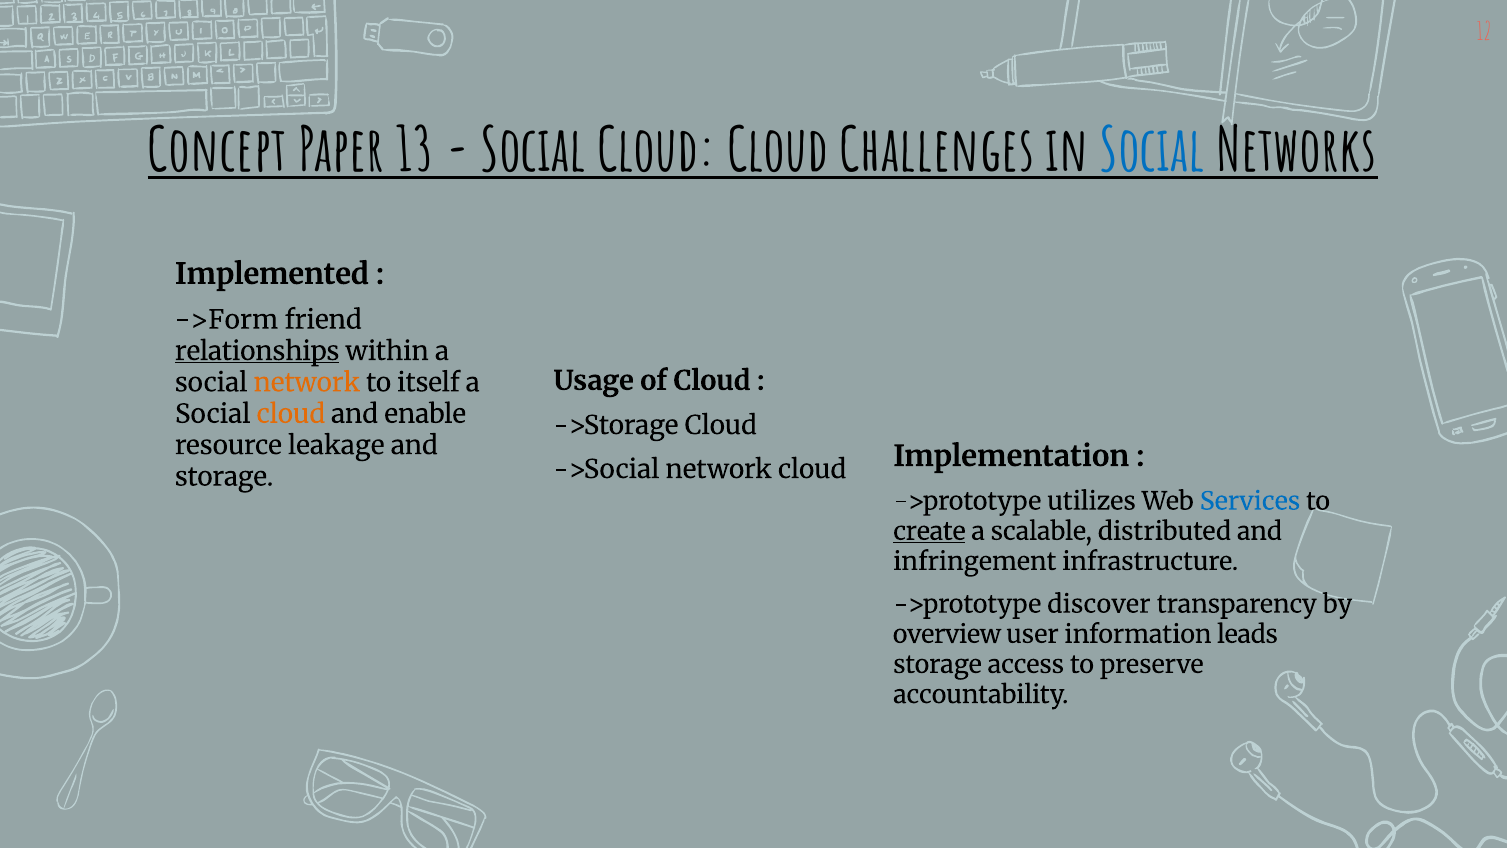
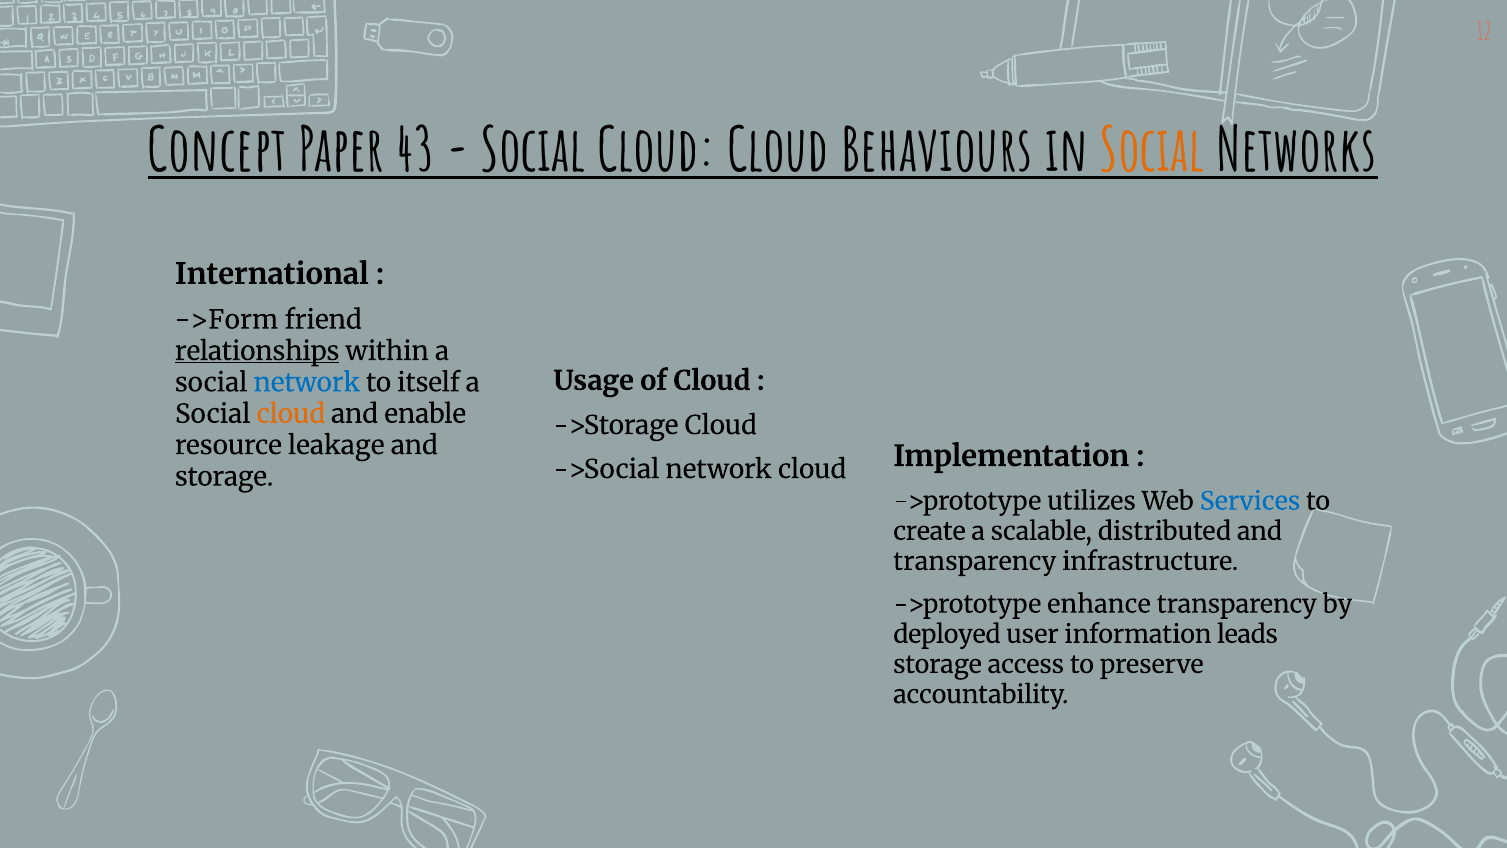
13: 13 -> 43 (415, 151)
Challenges: Challenges -> Behaviours (937, 151)
Social colour: blue -> orange (1152, 151)
Implemented: Implemented -> International (272, 274)
network colour: orange -> blue (307, 383)
create underline: present -> none (929, 531)
infringement: infringement -> transparency (975, 561)
discover: discover -> enhance (1099, 604)
overview: overview -> deployed (947, 634)
